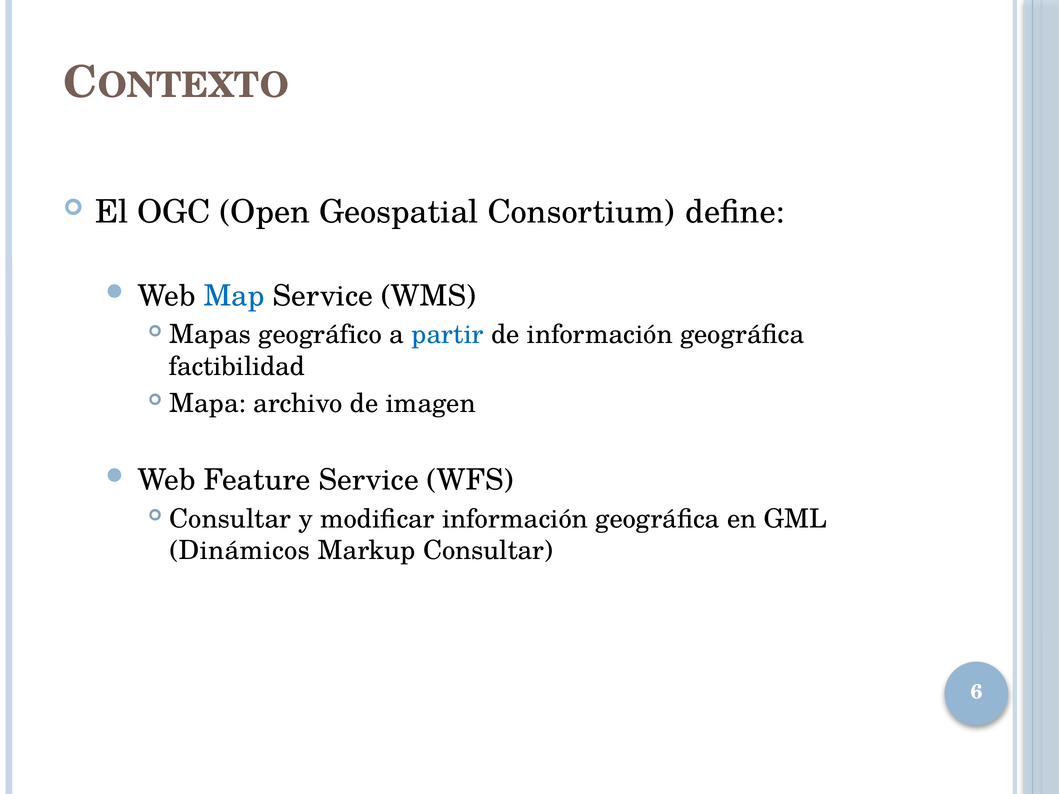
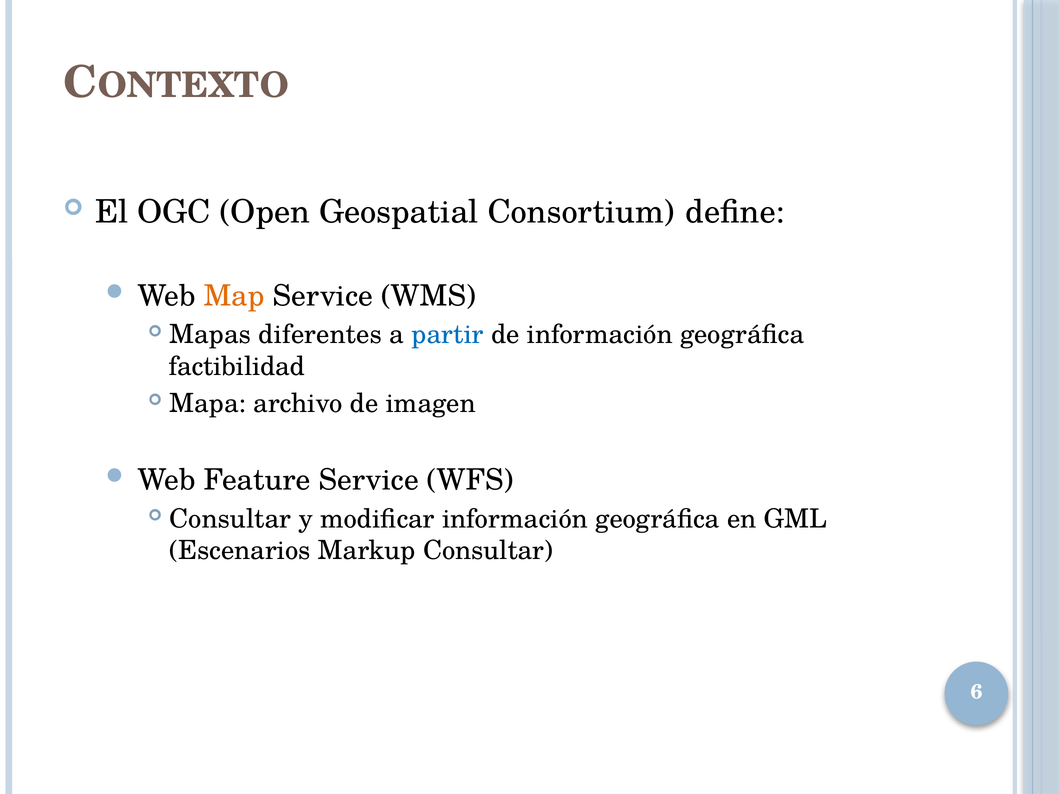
Map colour: blue -> orange (234, 296)
geográfico: geográfico -> diferentes (320, 335)
Dinámicos: Dinámicos -> Escenarios (240, 551)
